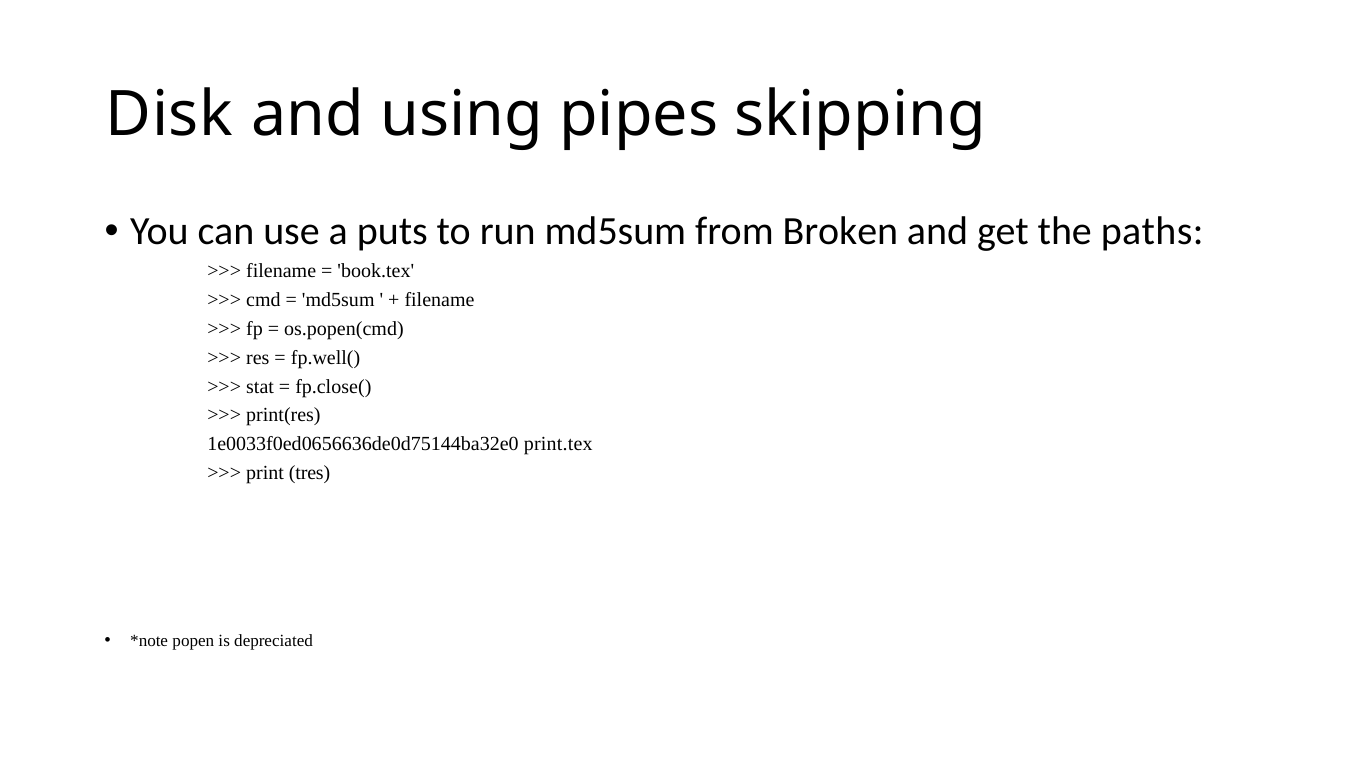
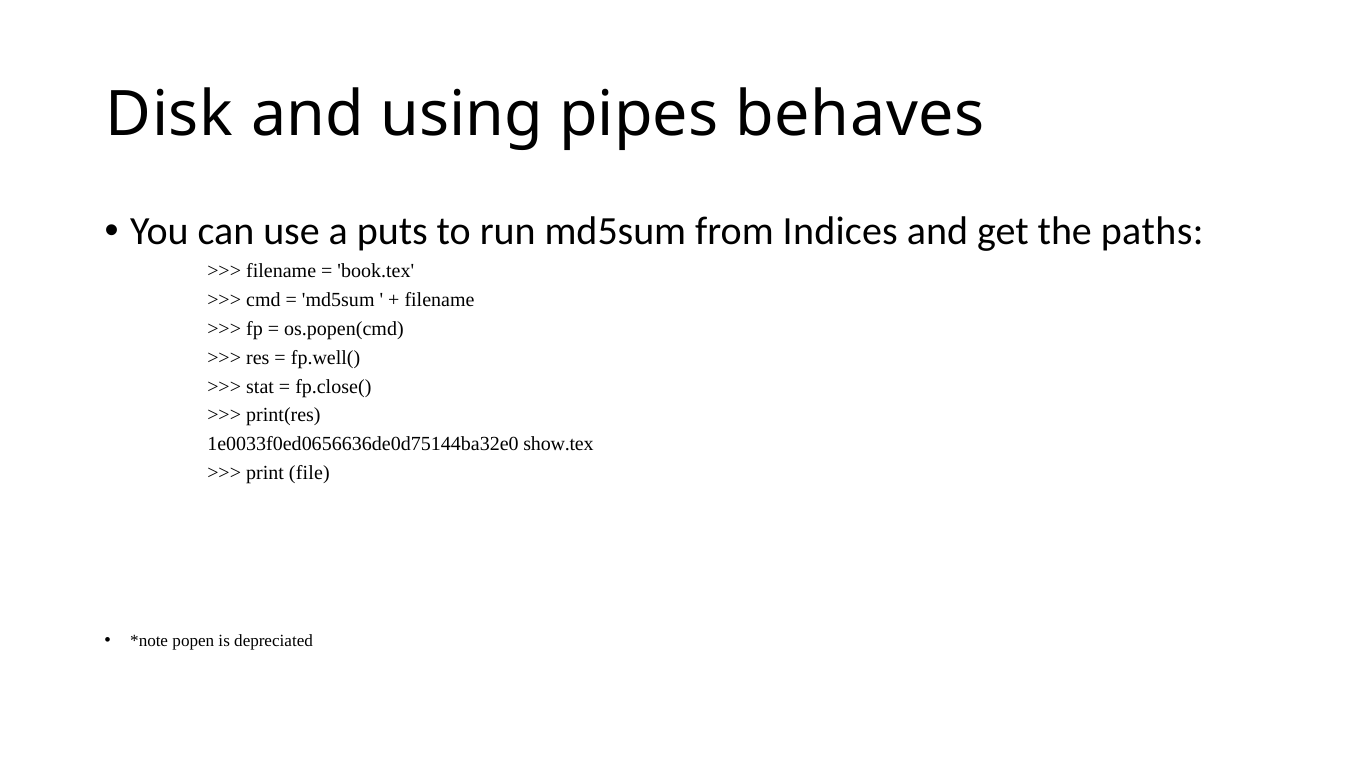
skipping: skipping -> behaves (860, 115)
Broken: Broken -> Indices (840, 232)
print.tex: print.tex -> show.tex (559, 444)
tres: tres -> file (309, 473)
